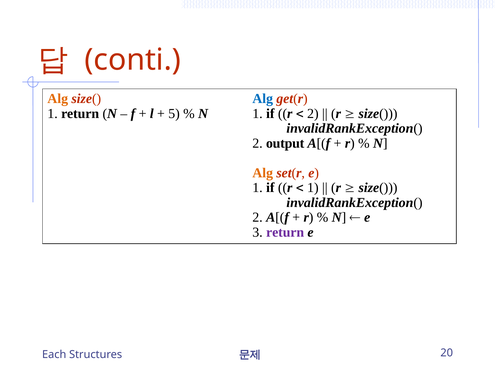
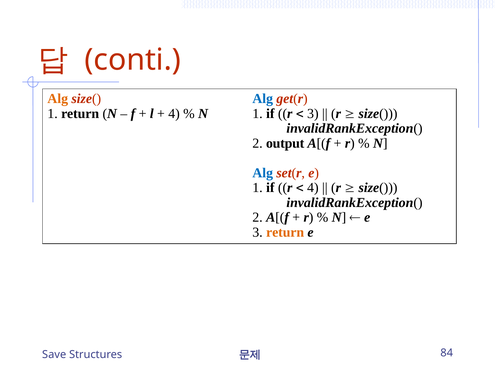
5: 5 -> 4 (174, 114)
2: 2 -> 3 (313, 114)
Alg colour: orange -> blue (263, 173)
1: 1 -> 4 (313, 188)
return colour: purple -> orange (285, 232)
20: 20 -> 84 (447, 353)
Each: Each -> Save (54, 355)
